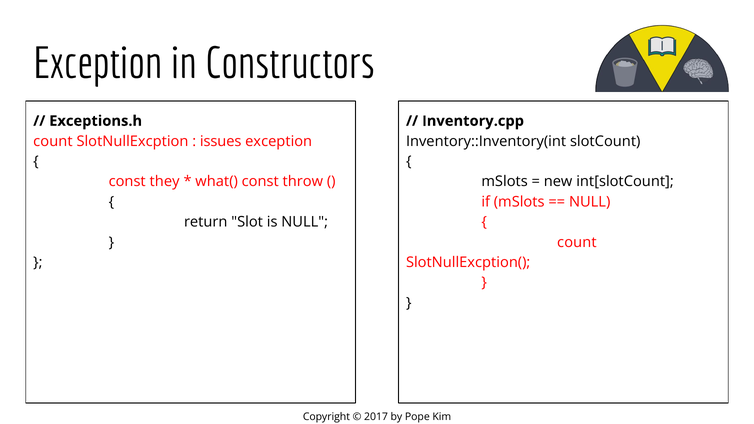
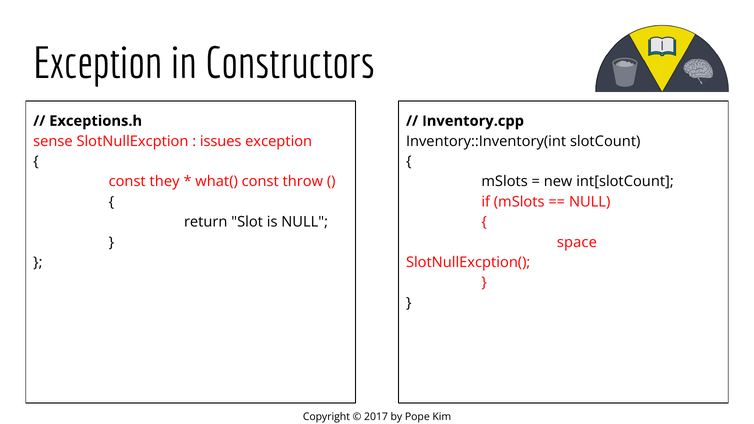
count: count -> sense (53, 141)
count: count -> space (577, 242)
